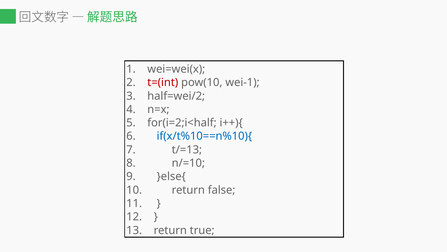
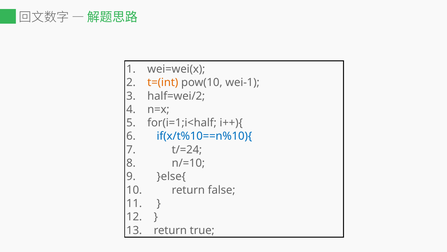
t=(int colour: red -> orange (163, 82)
for(i=2;i<half: for(i=2;i<half -> for(i=1;i<half (182, 123)
t/=13: t/=13 -> t/=24 (187, 149)
